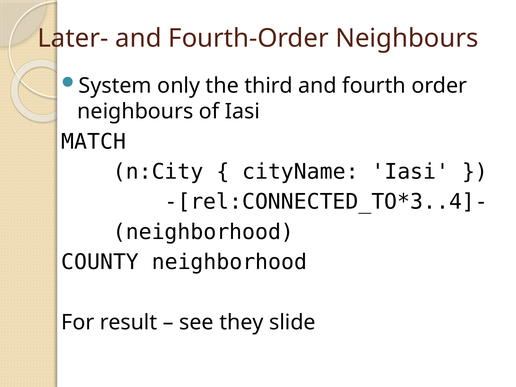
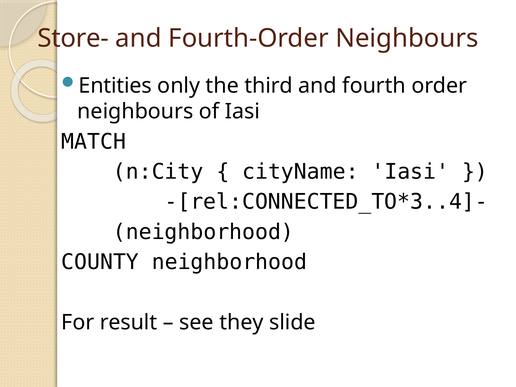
Later-: Later- -> Store- (73, 38)
System: System -> Entities (115, 86)
